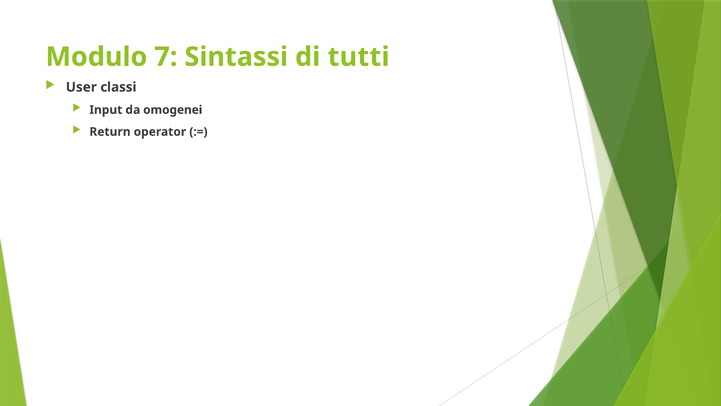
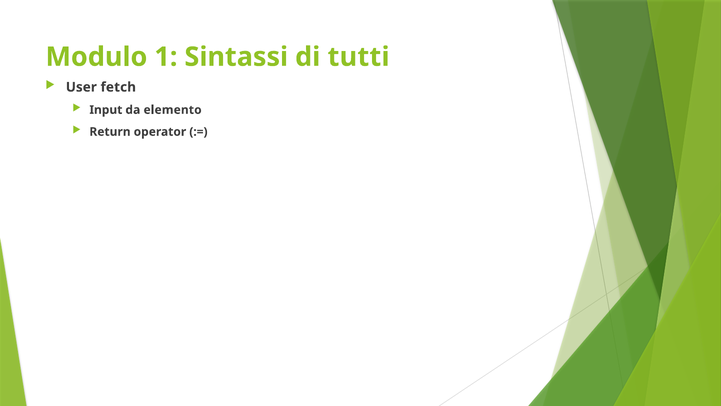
7: 7 -> 1 (166, 57)
classi: classi -> fetch (118, 87)
omogenei: omogenei -> elemento (173, 110)
